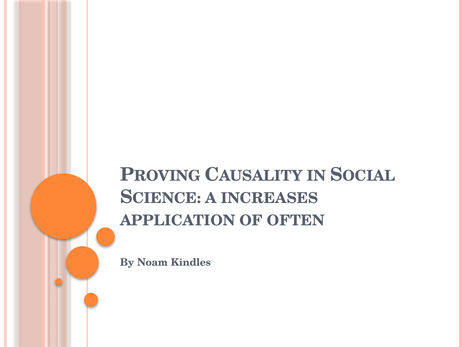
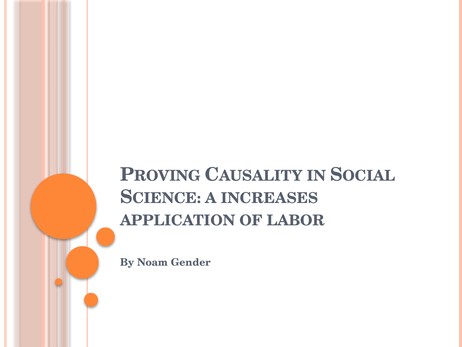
OFTEN: OFTEN -> LABOR (296, 220)
Kindles: Kindles -> Gender (191, 262)
